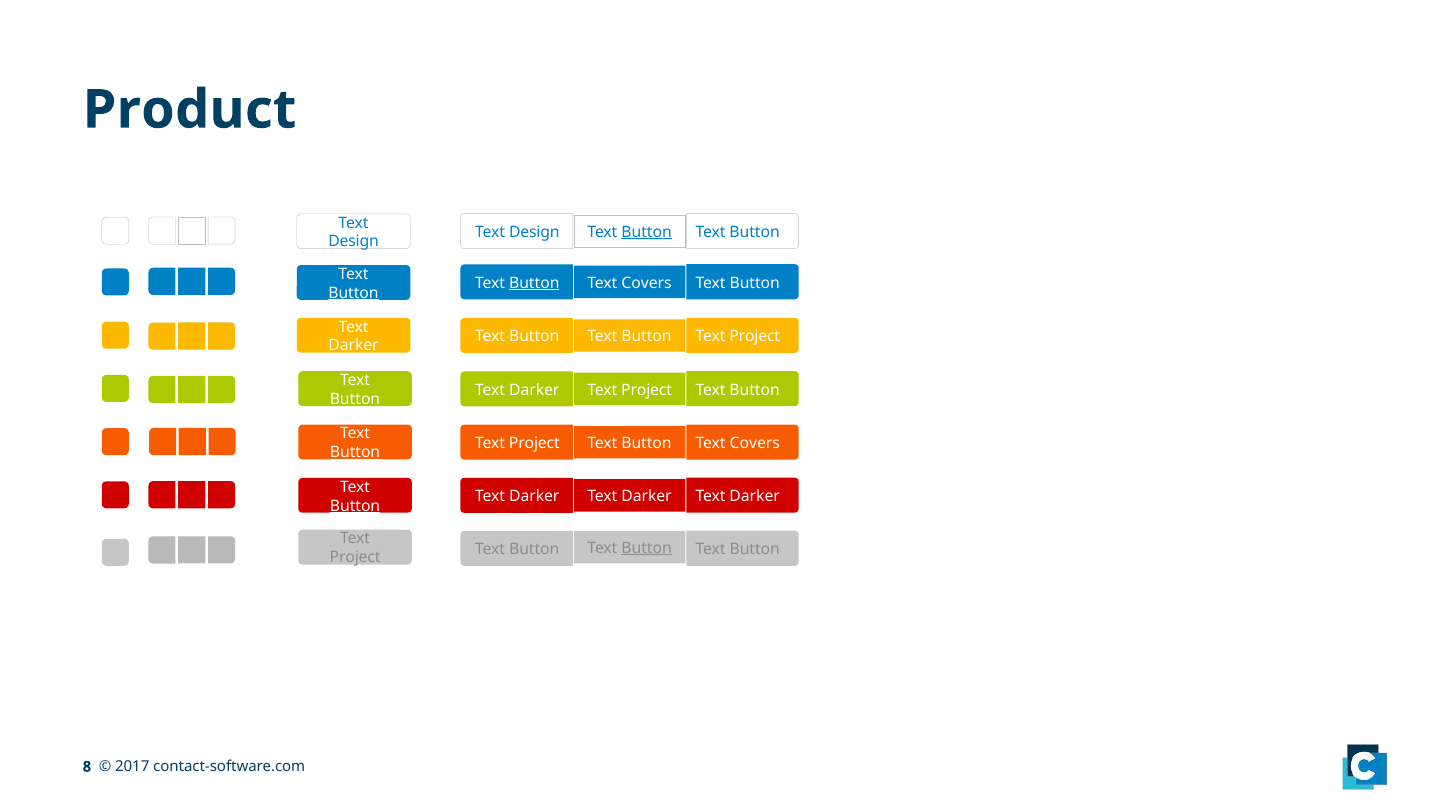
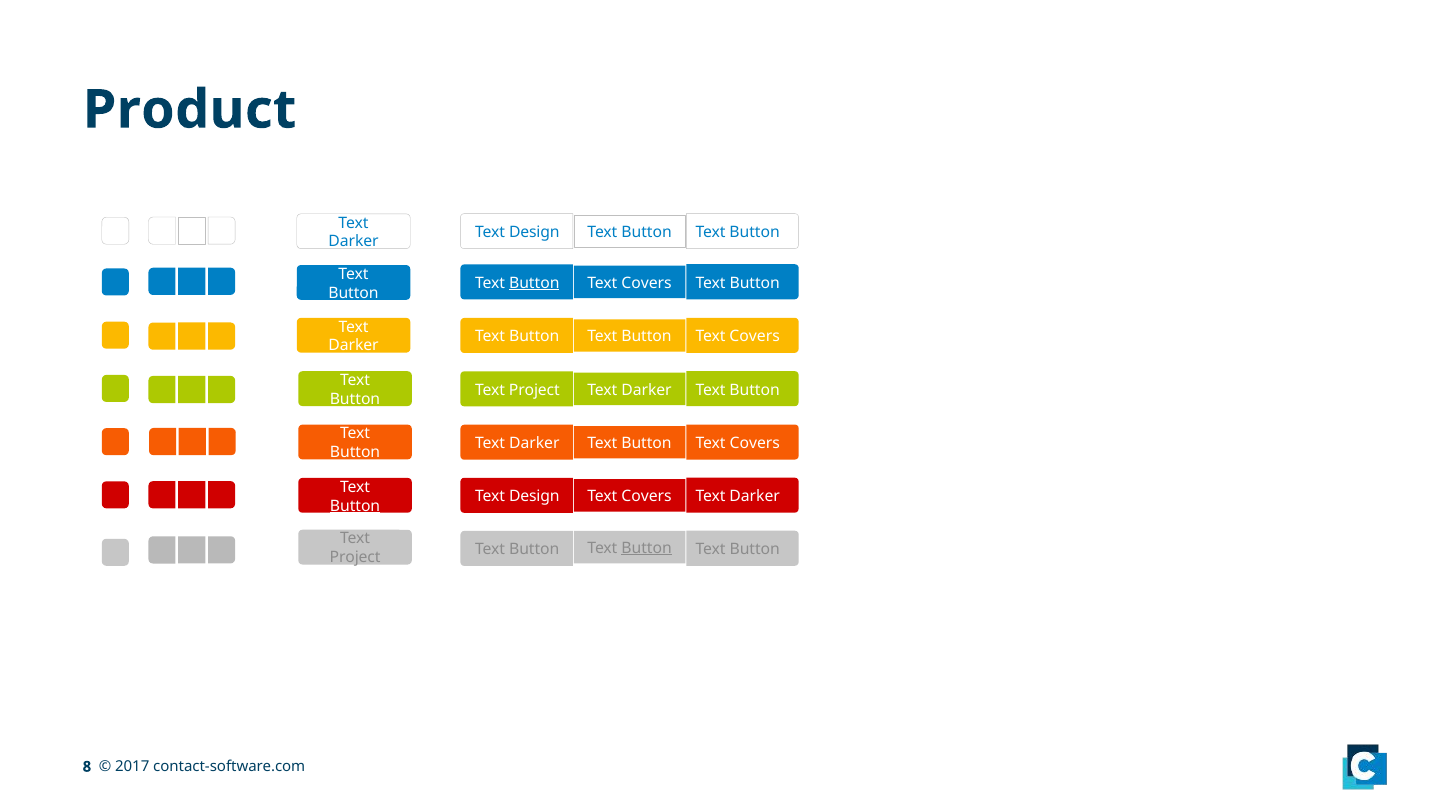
Button underline: present -> none (647, 232)
Design: Design -> Darker (354, 242)
Button underline: present -> none (354, 293)
Project: Project -> Covers (755, 337)
Darker: Darker -> Project (534, 390)
Project: Project -> Darker (647, 390)
Project: Project -> Darker (534, 444)
Button underline: present -> none (355, 453)
Darker: Darker -> Design (534, 497)
Darker: Darker -> Covers (646, 497)
